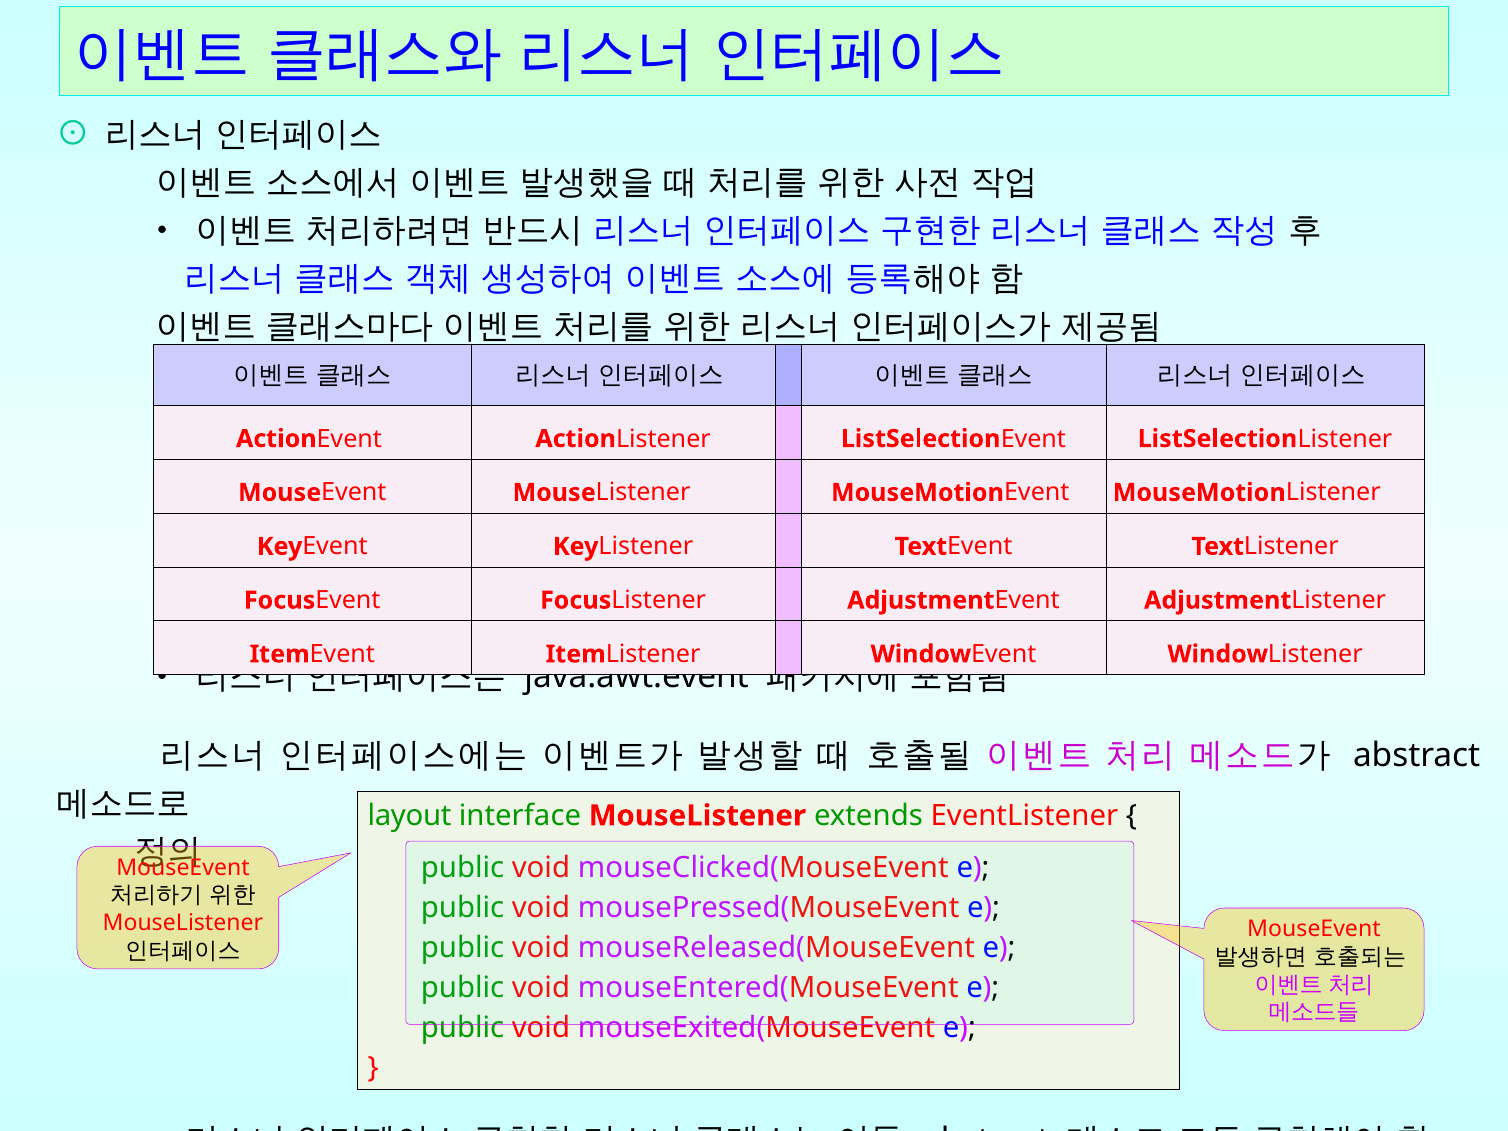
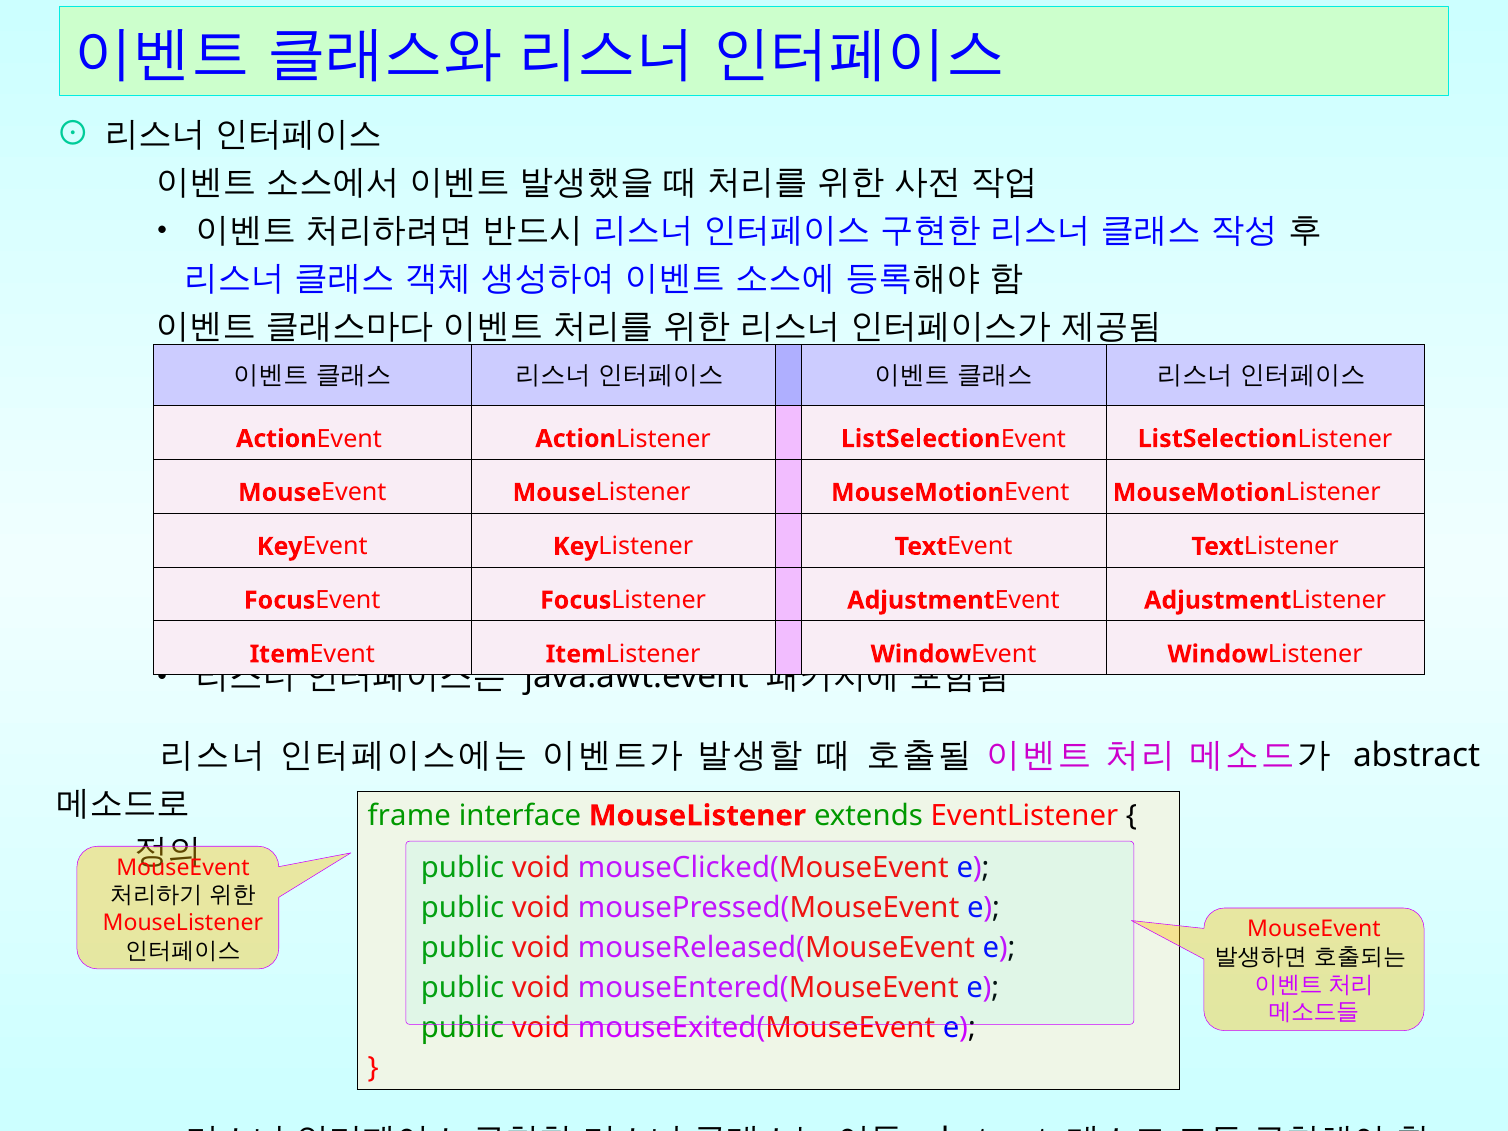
layout: layout -> frame (409, 816)
